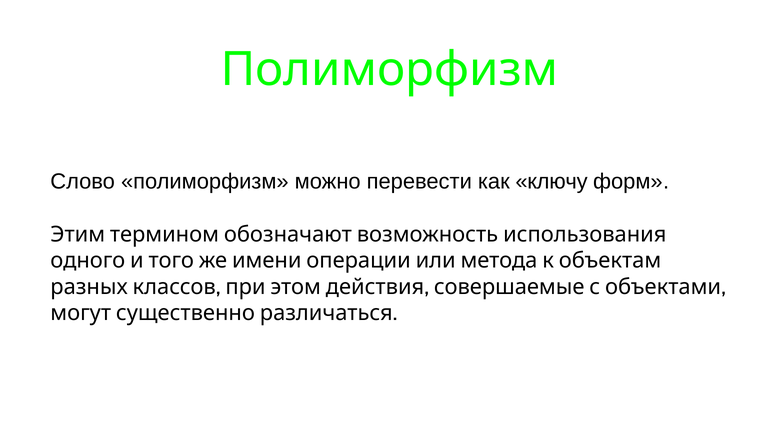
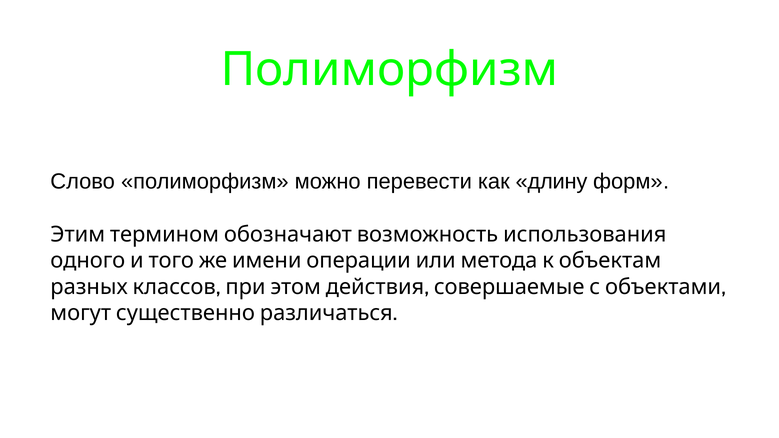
ключу: ключу -> длину (551, 182)
